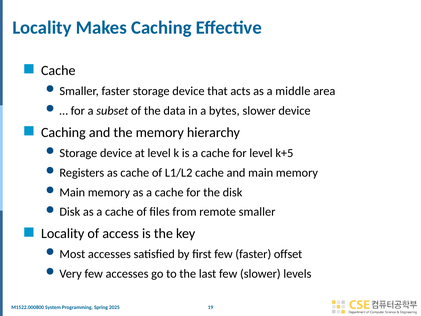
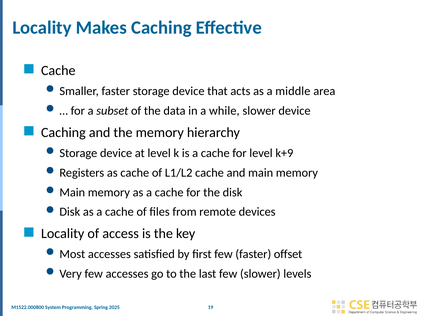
bytes: bytes -> while (224, 111)
k+5: k+5 -> k+9 (284, 153)
remote smaller: smaller -> devices (257, 212)
